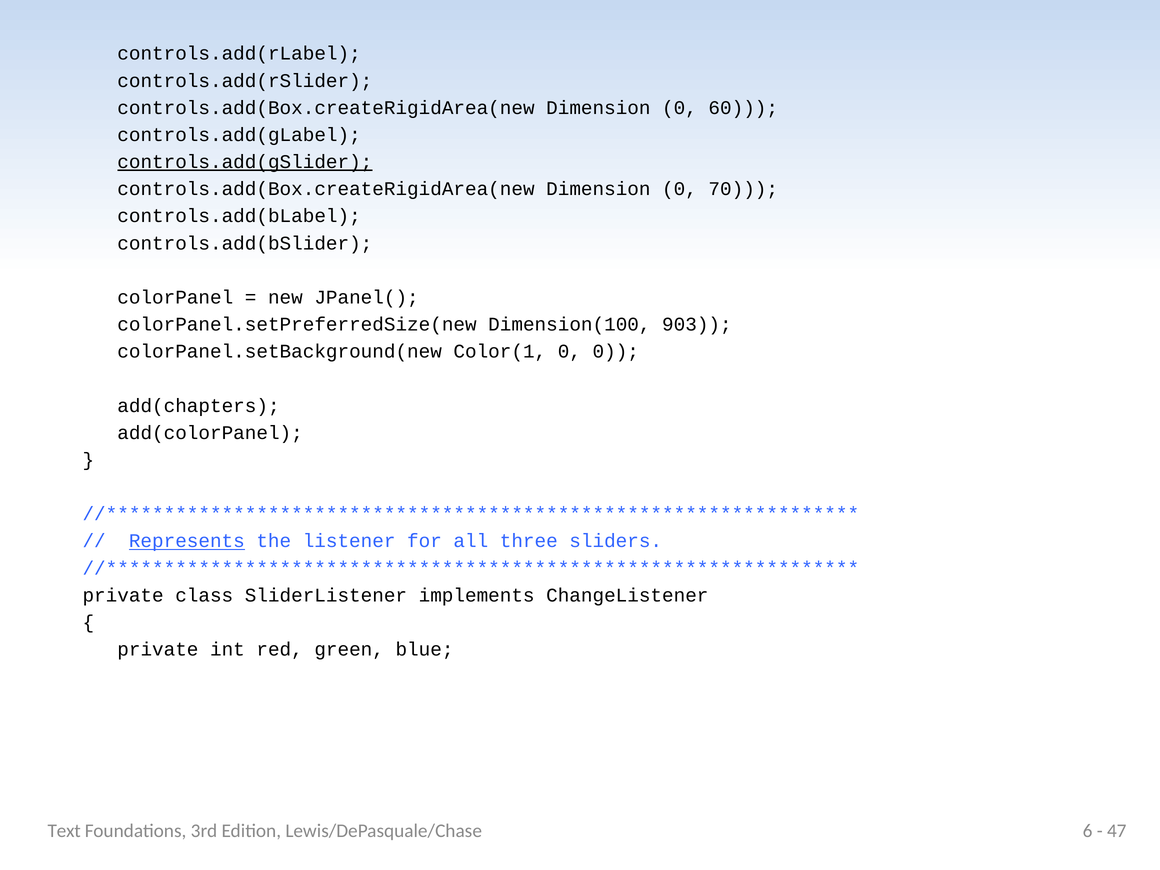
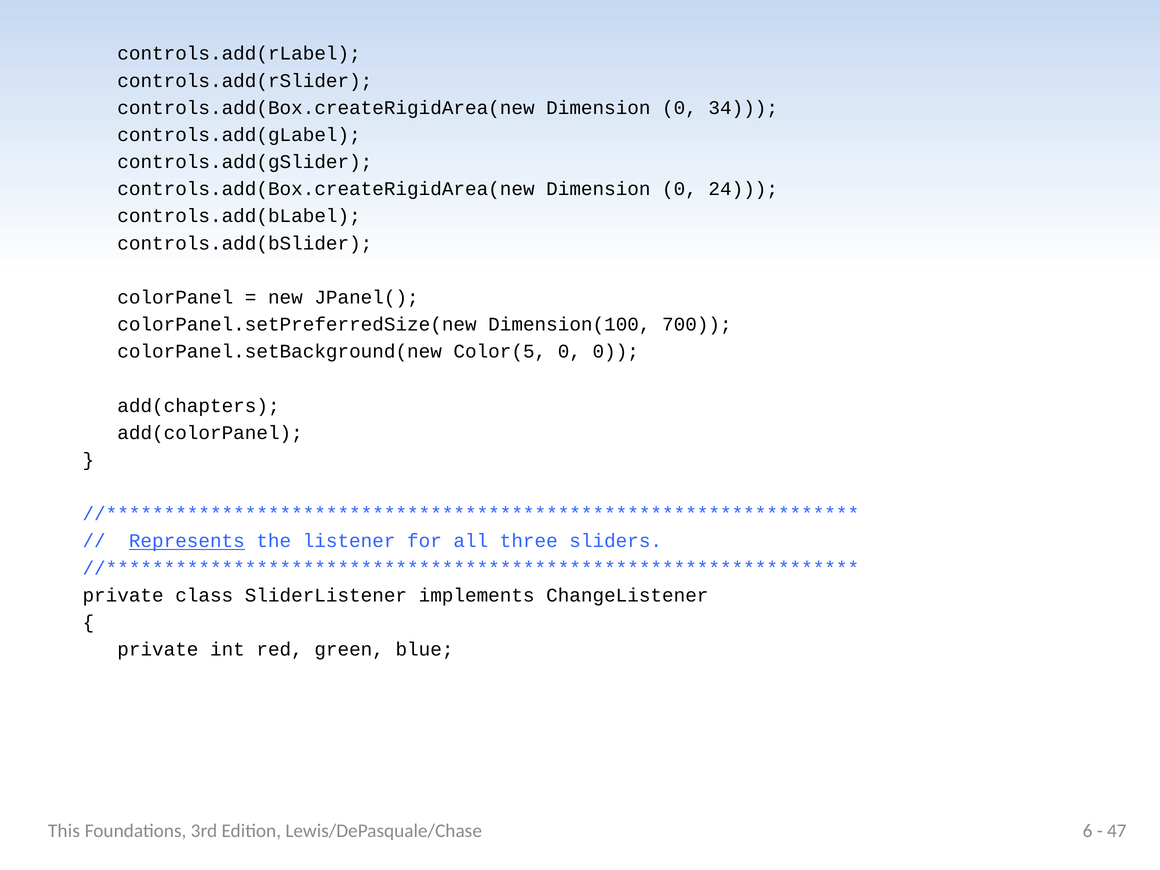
60: 60 -> 34 (743, 108)
controls.add(gSlider underline: present -> none (245, 162)
70: 70 -> 24 (743, 189)
903: 903 -> 700 (697, 324)
Color(1: Color(1 -> Color(5 (500, 351)
Text: Text -> This (64, 831)
